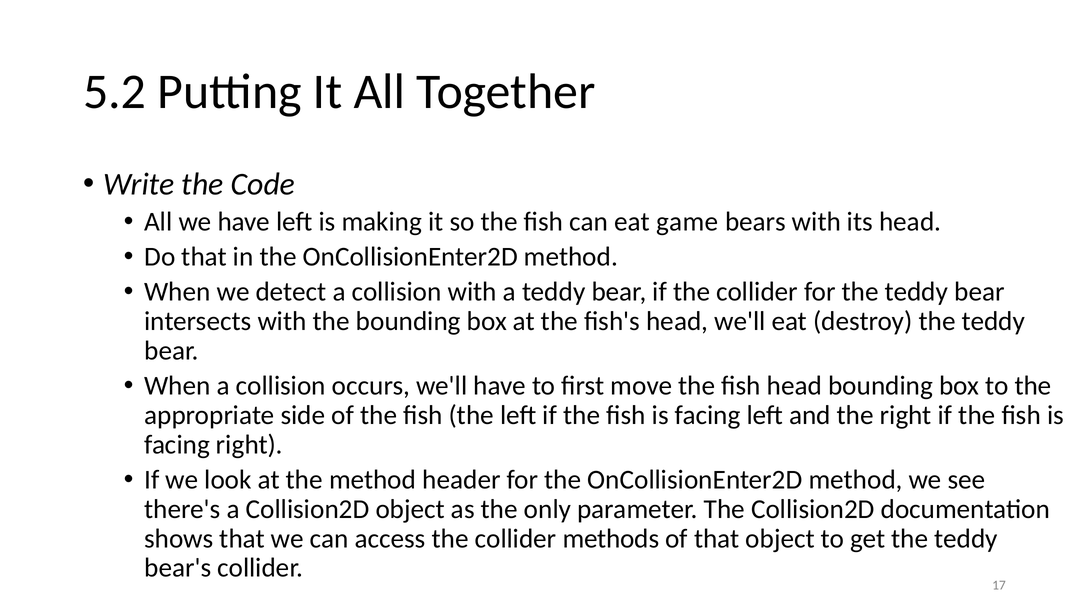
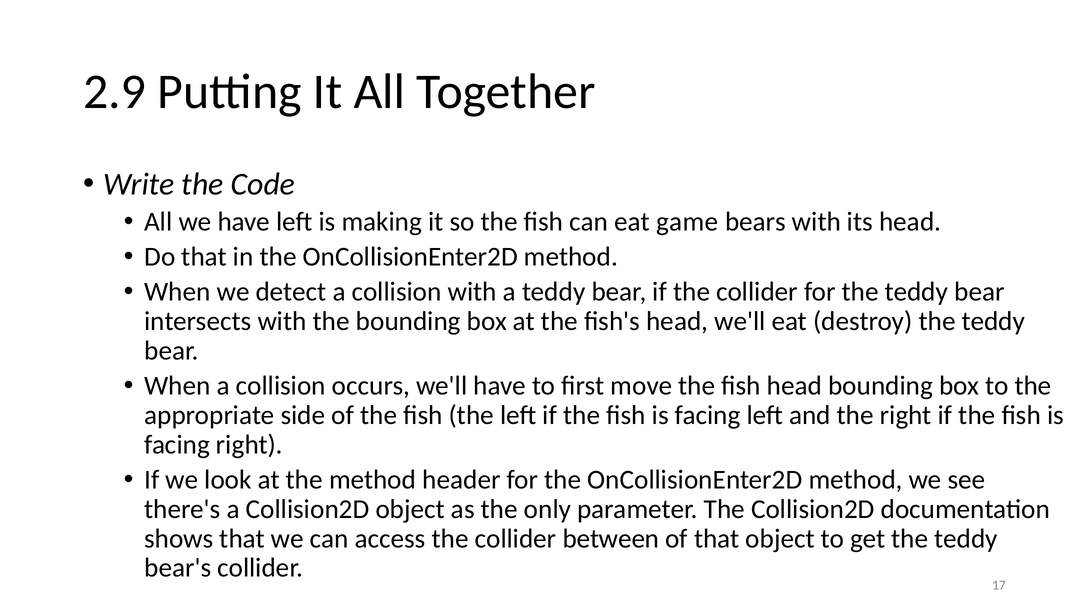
5.2: 5.2 -> 2.9 (115, 92)
methods: methods -> between (611, 538)
